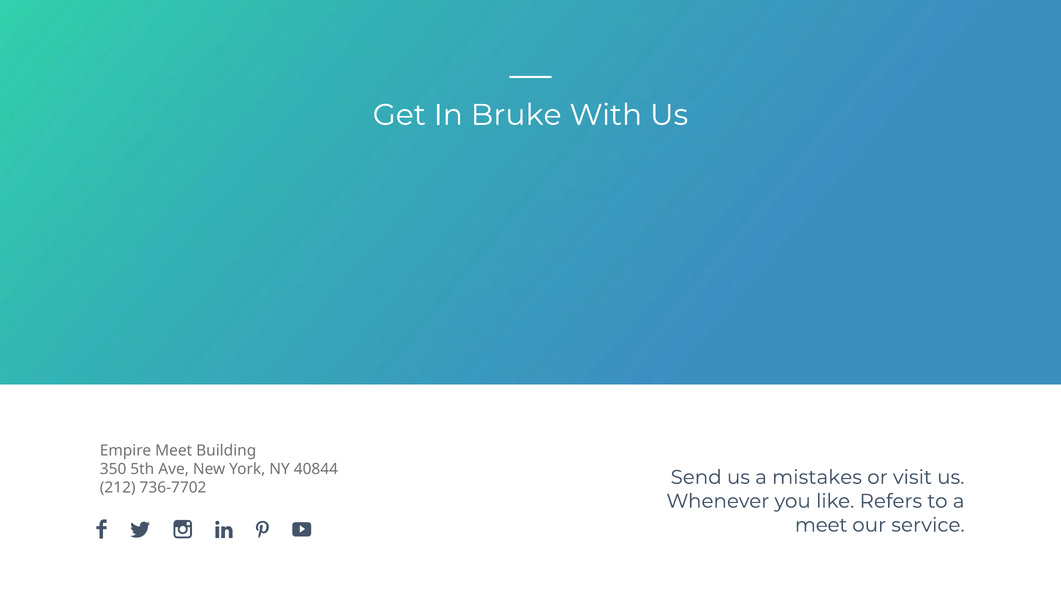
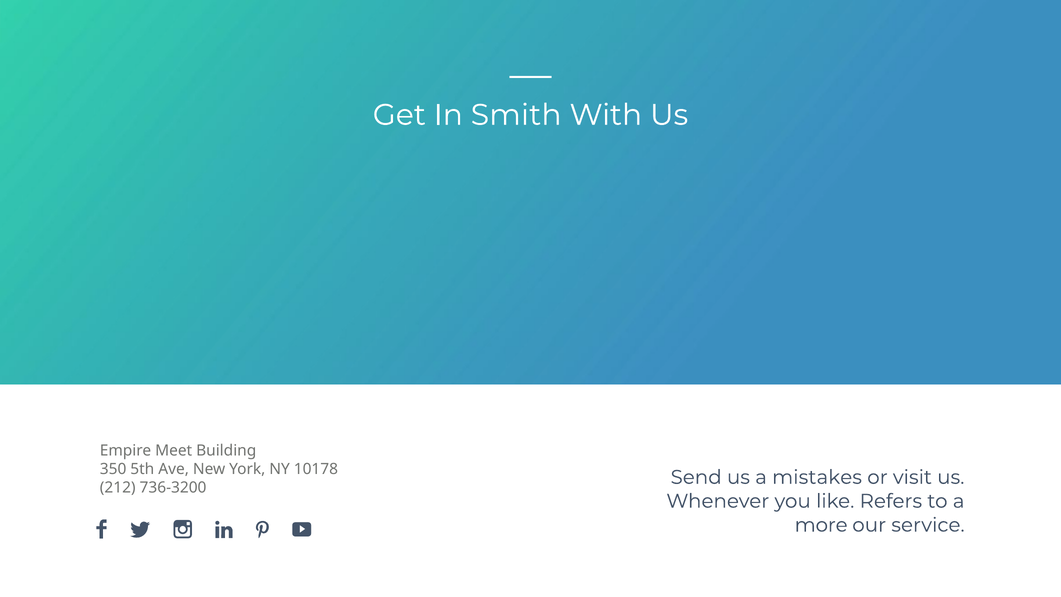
Bruke: Bruke -> Smith (516, 115)
40844: 40844 -> 10178 (316, 469)
736-7702: 736-7702 -> 736-3200 (173, 488)
meet: meet -> more (821, 525)
